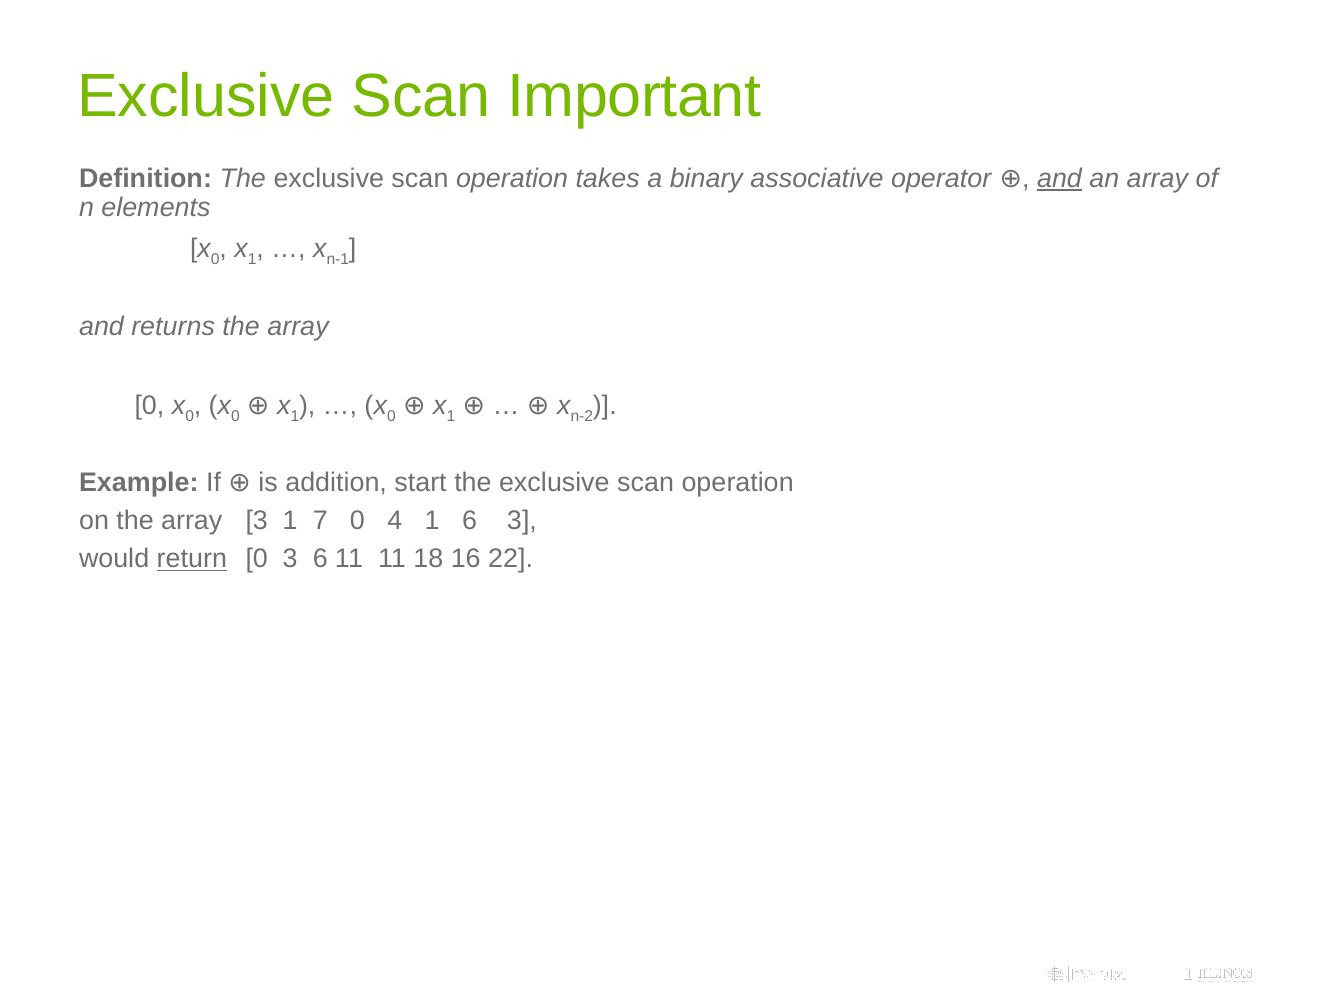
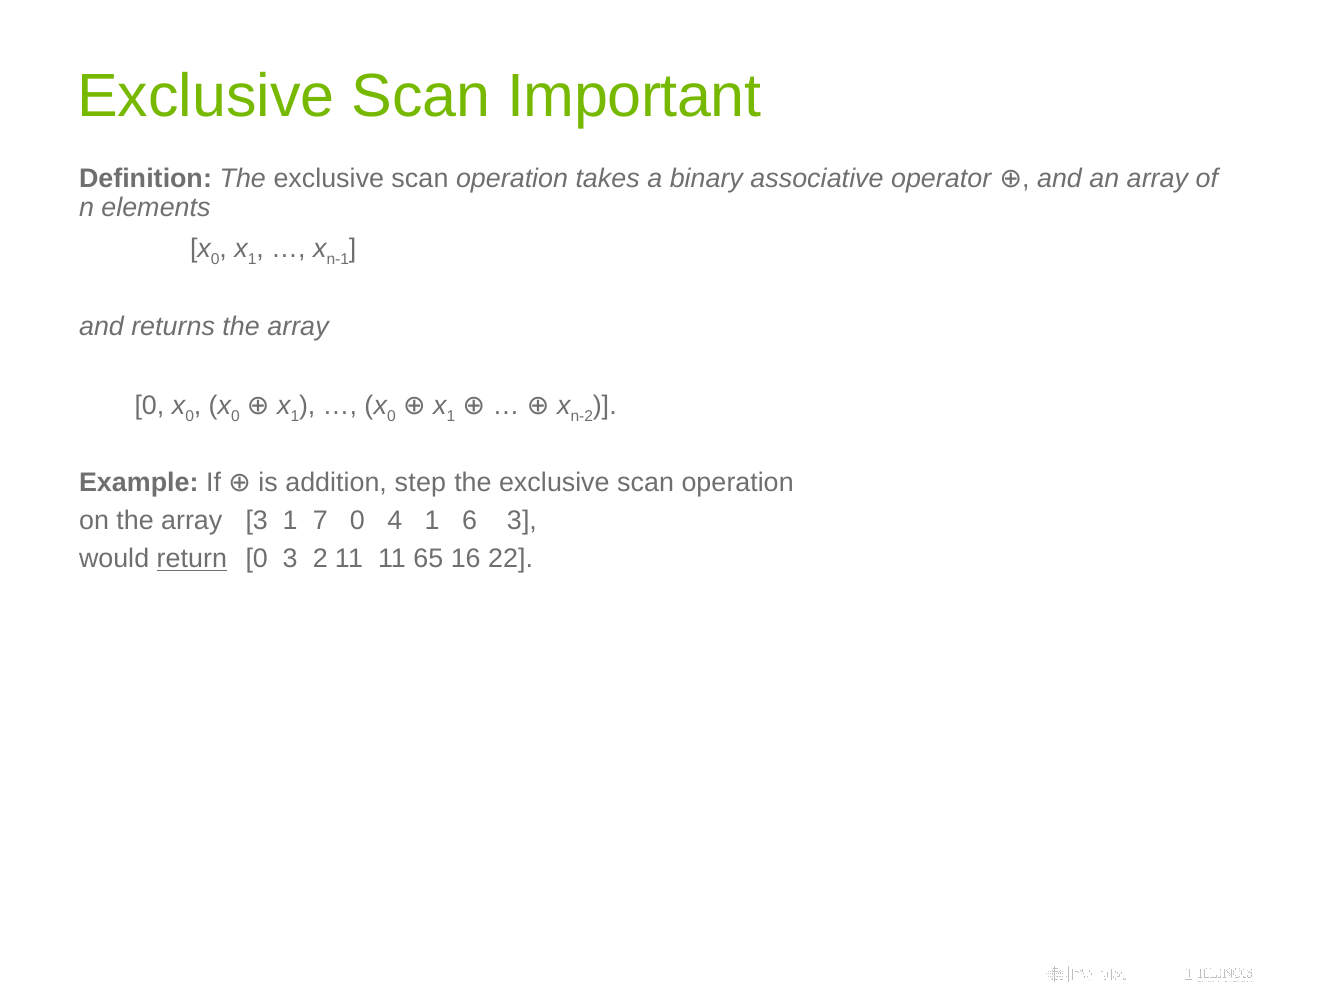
and underline: present -> none (1059, 179)
start: start -> step (420, 483)
3 6: 6 -> 2 (320, 559)
18: 18 -> 65 (428, 559)
